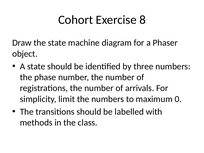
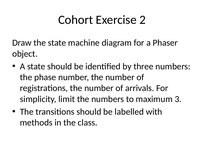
8: 8 -> 2 (143, 20)
0: 0 -> 3 (178, 99)
